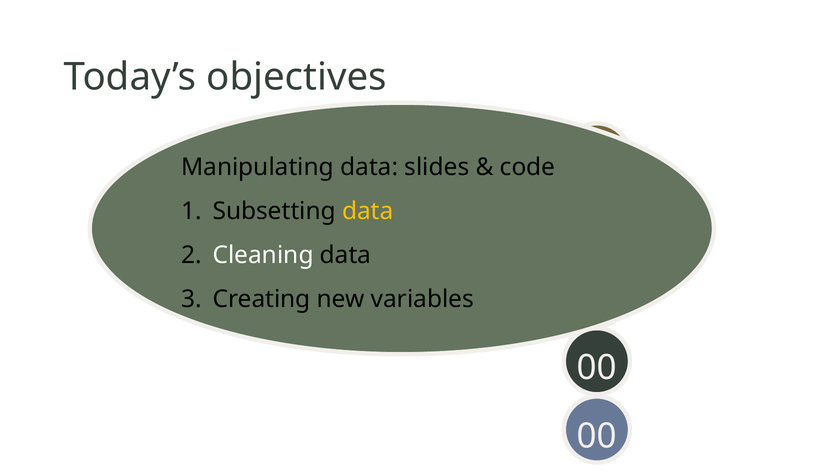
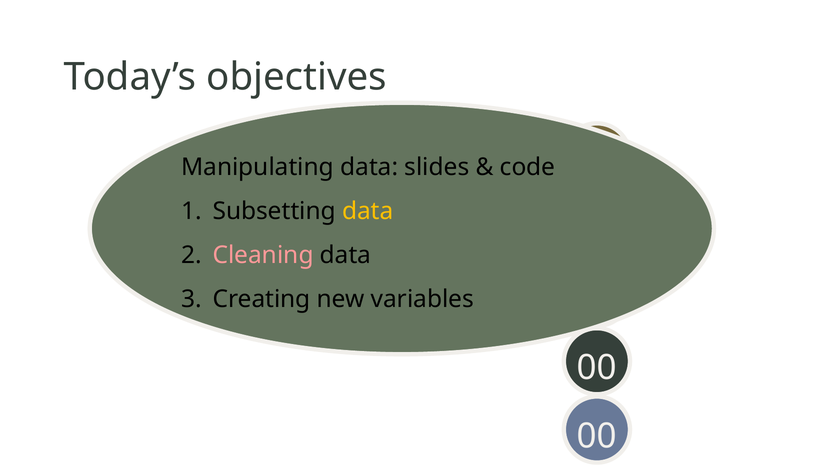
Cleaning colour: white -> pink (263, 255)
